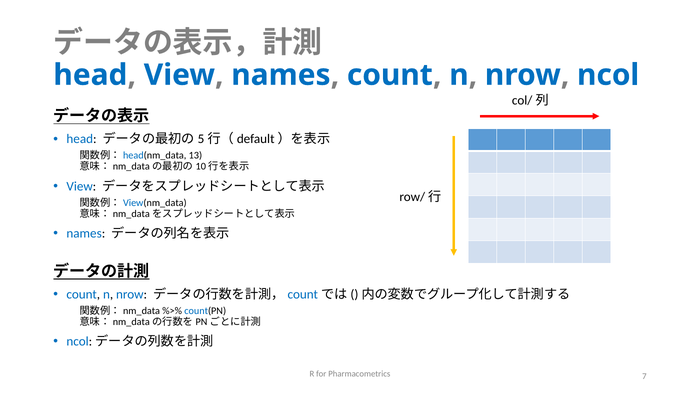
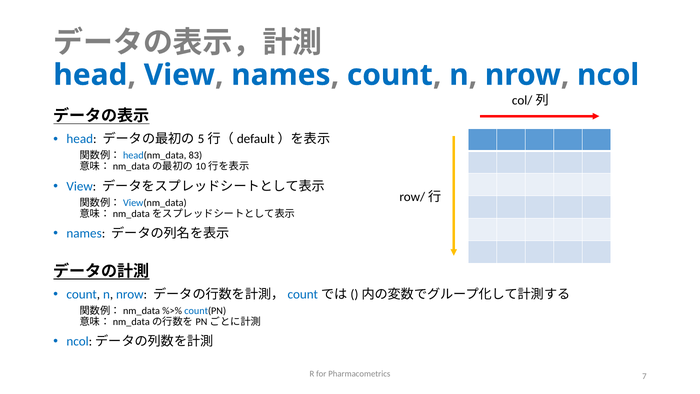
13: 13 -> 83 (195, 155)
